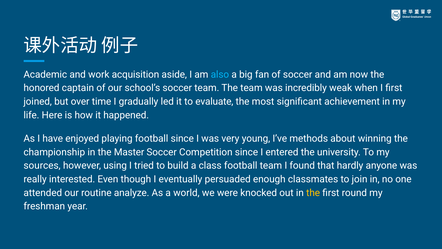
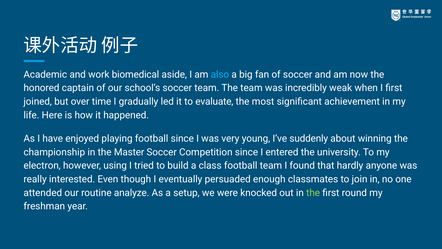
acquisition: acquisition -> biomedical (135, 74)
methods: methods -> suddenly (309, 138)
sources: sources -> electron (42, 165)
world: world -> setup (186, 193)
the colour: yellow -> light green (313, 193)
